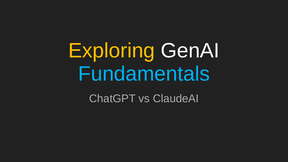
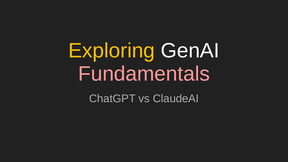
Fundamentals colour: light blue -> pink (144, 74)
